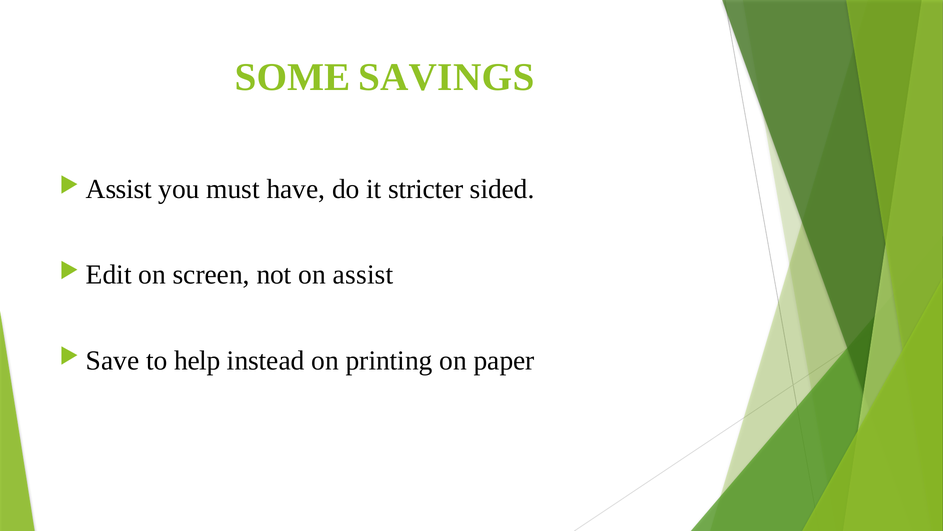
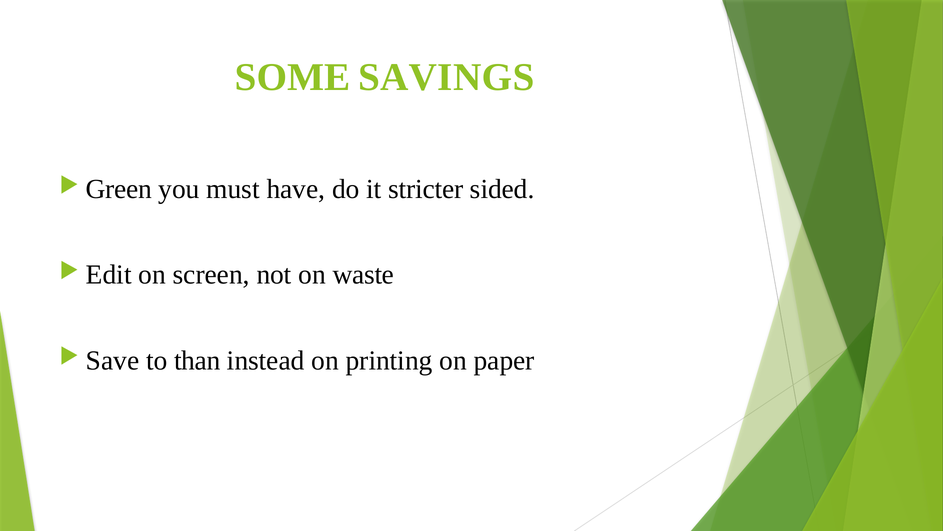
Assist: Assist -> Green (119, 189)
on assist: assist -> waste (363, 275)
help: help -> than (197, 360)
